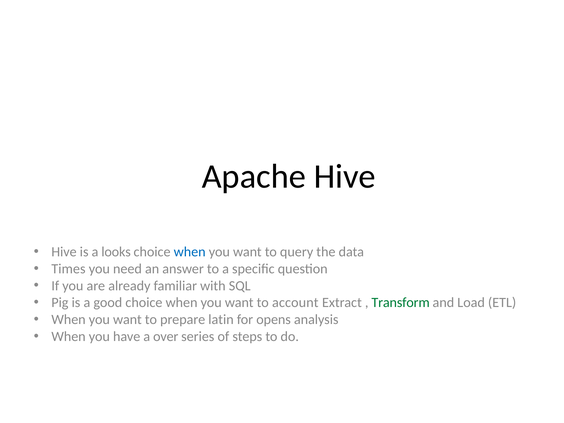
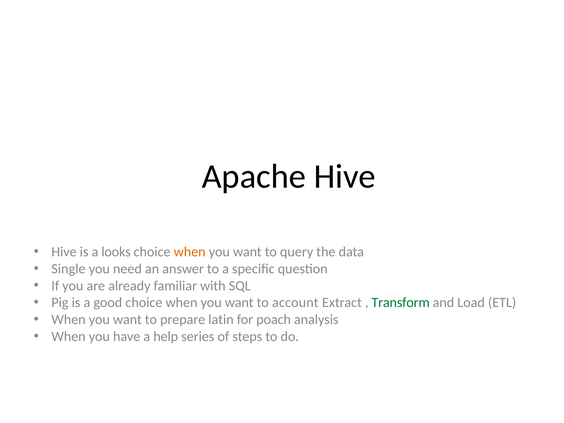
when colour: blue -> orange (190, 252)
Times: Times -> Single (68, 269)
opens: opens -> poach (274, 320)
over: over -> help (166, 337)
